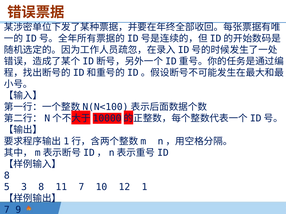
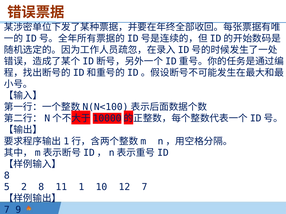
3: 3 -> 2 (24, 187)
11 7: 7 -> 1 (81, 187)
12 1: 1 -> 7 (144, 187)
